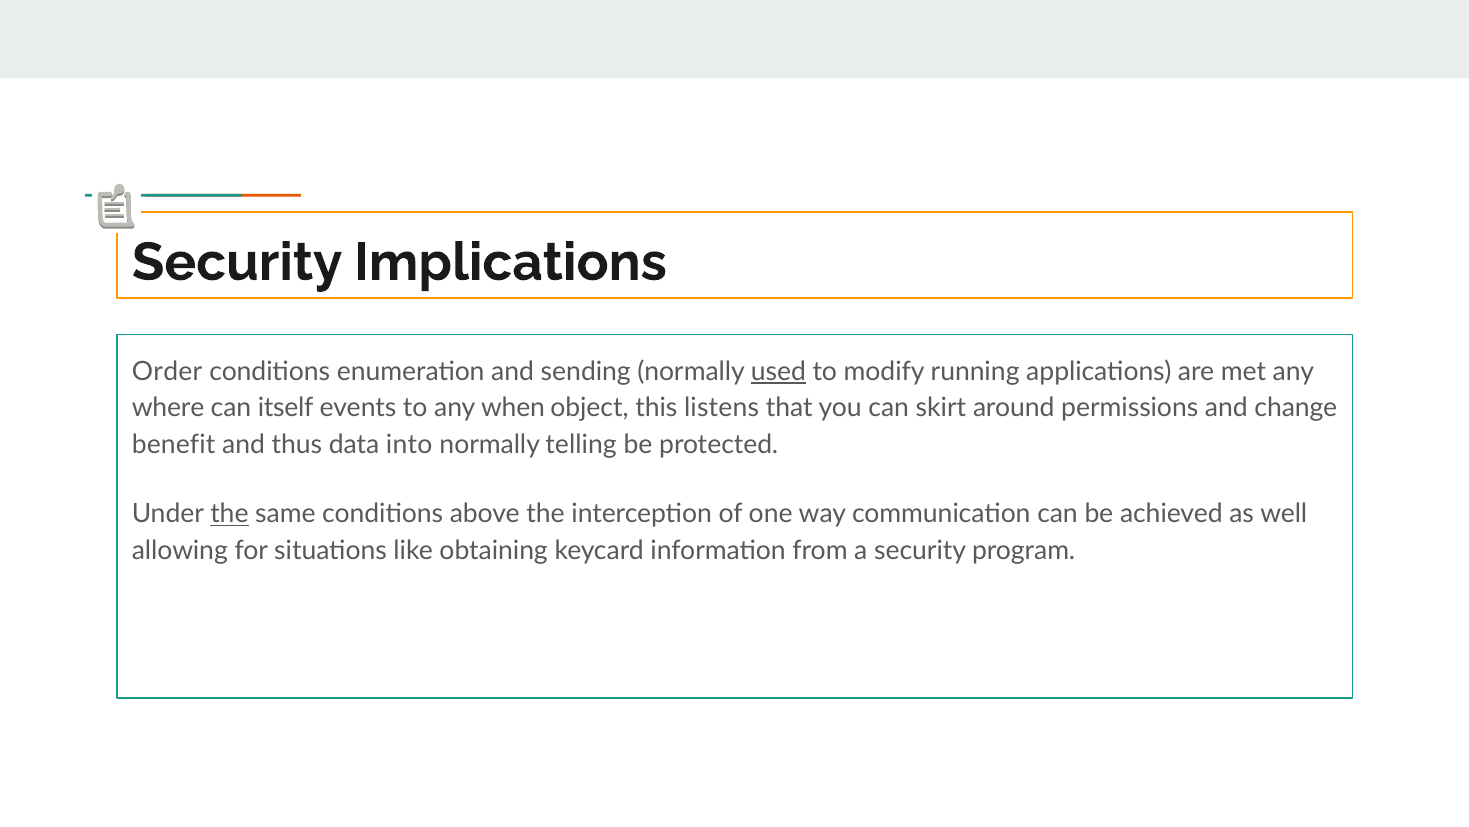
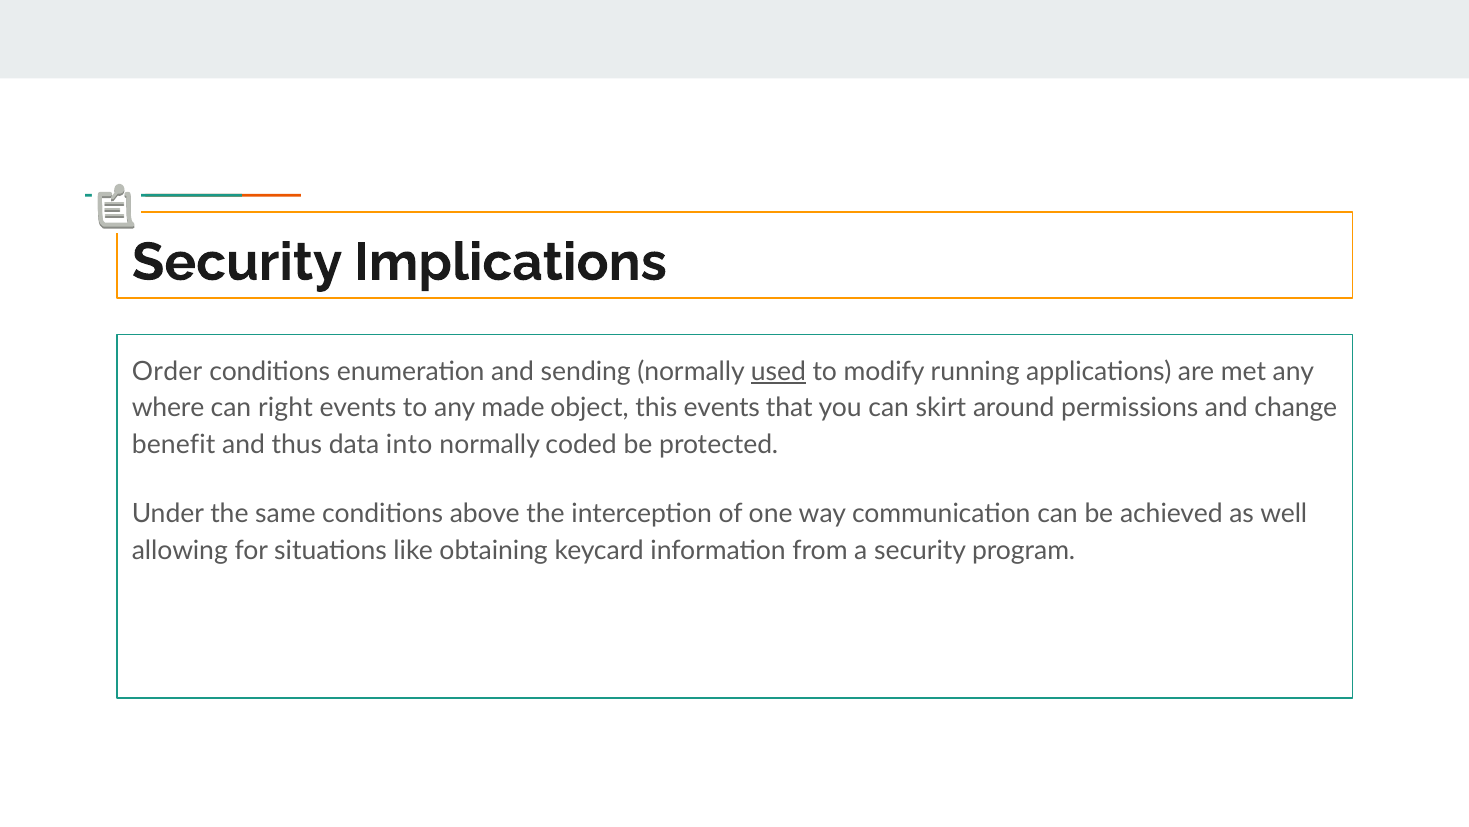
itself: itself -> right (285, 408)
when: when -> made (513, 408)
this listens: listens -> events (722, 408)
telling: telling -> coded (581, 444)
the underline: present -> none (229, 514)
